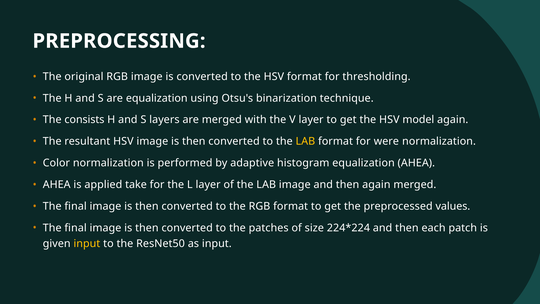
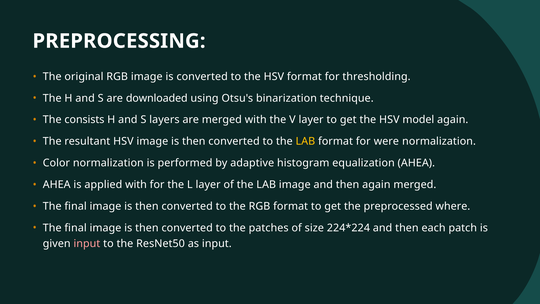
are equalization: equalization -> downloaded (157, 98)
applied take: take -> with (136, 184)
values: values -> where (453, 206)
input colour: yellow -> pink (87, 244)
